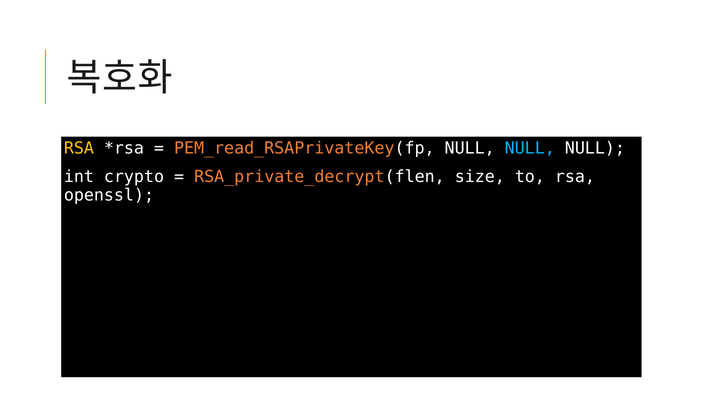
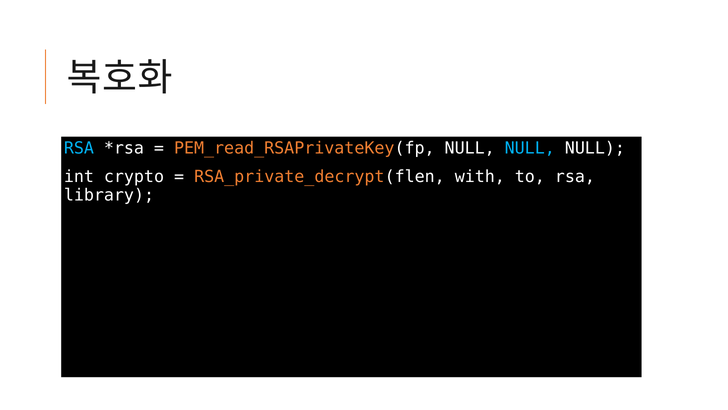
RSA colour: yellow -> light blue (79, 148)
size: size -> with (480, 177)
openssl: openssl -> library (109, 195)
